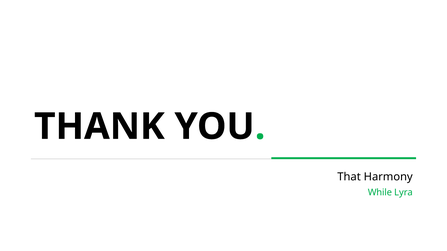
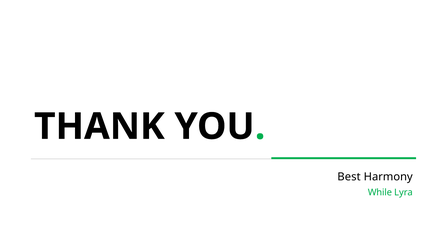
That: That -> Best (349, 177)
